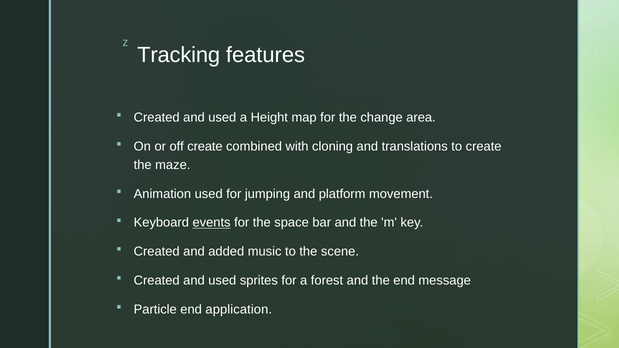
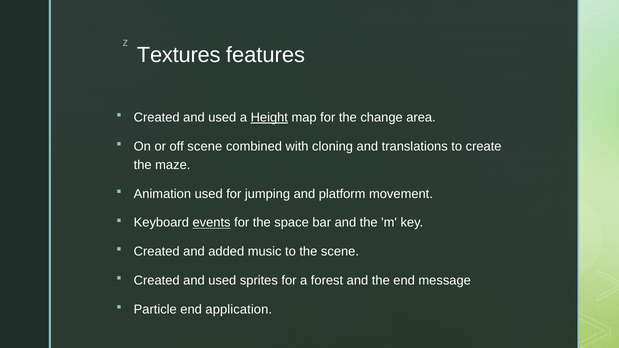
Tracking: Tracking -> Textures (179, 55)
Height underline: none -> present (269, 118)
off create: create -> scene (205, 146)
